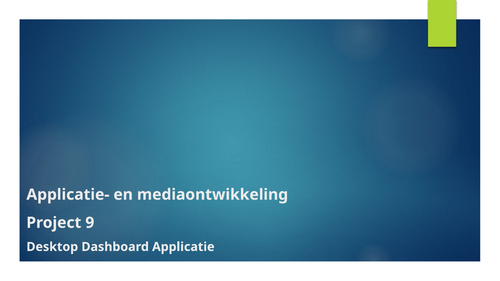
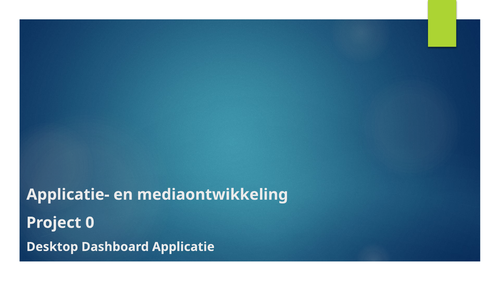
9: 9 -> 0 (90, 223)
